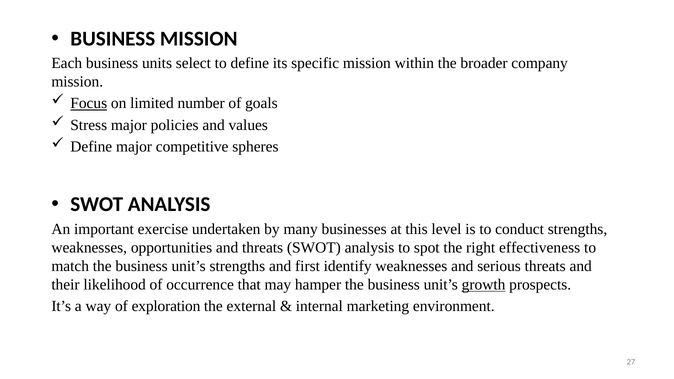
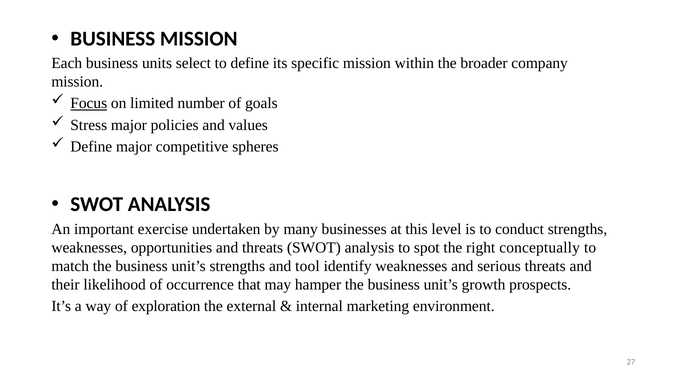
effectiveness: effectiveness -> conceptually (540, 248)
first: first -> tool (307, 266)
growth underline: present -> none (484, 285)
